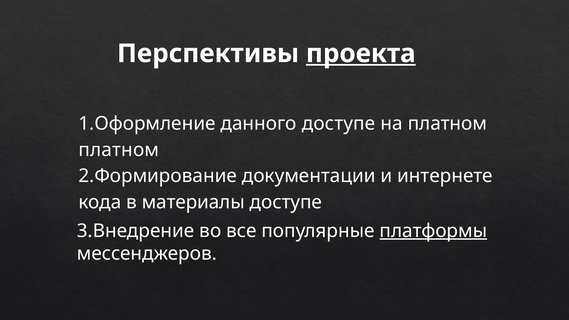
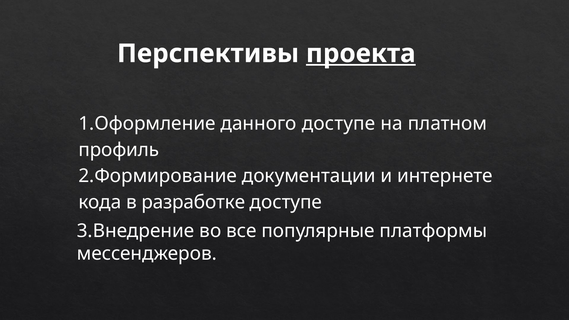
платном: платном -> профиль (119, 150)
материалы: материалы -> разработке (193, 202)
платформы underline: present -> none (433, 231)
